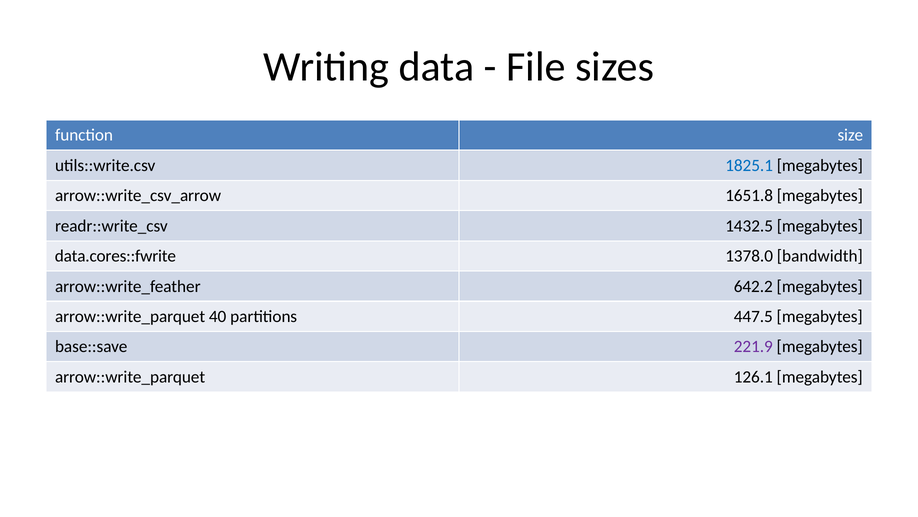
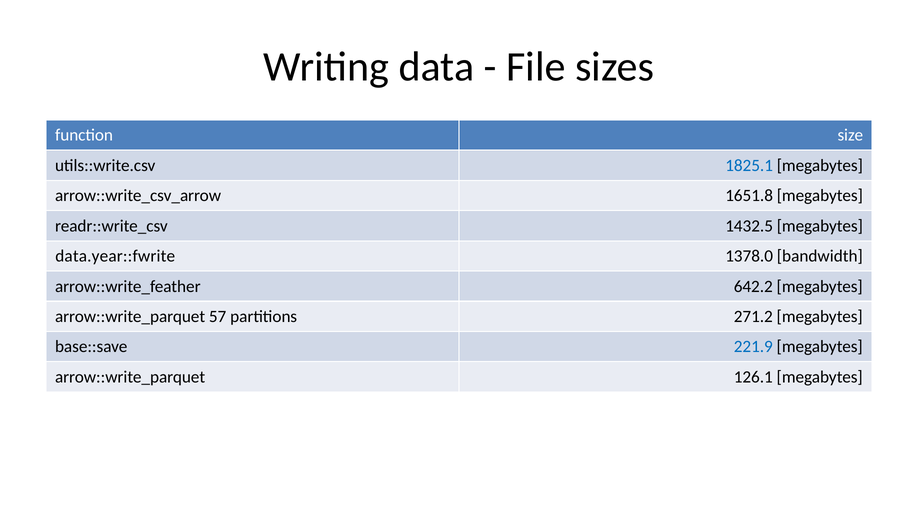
data.cores::fwrite: data.cores::fwrite -> data.year::fwrite (115, 256)
40: 40 -> 57 (218, 316)
447.5: 447.5 -> 271.2 (753, 316)
221.9 colour: purple -> blue (753, 346)
